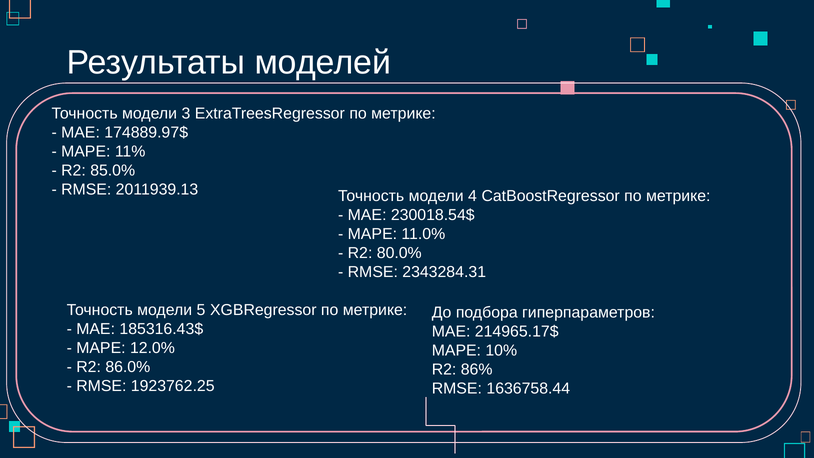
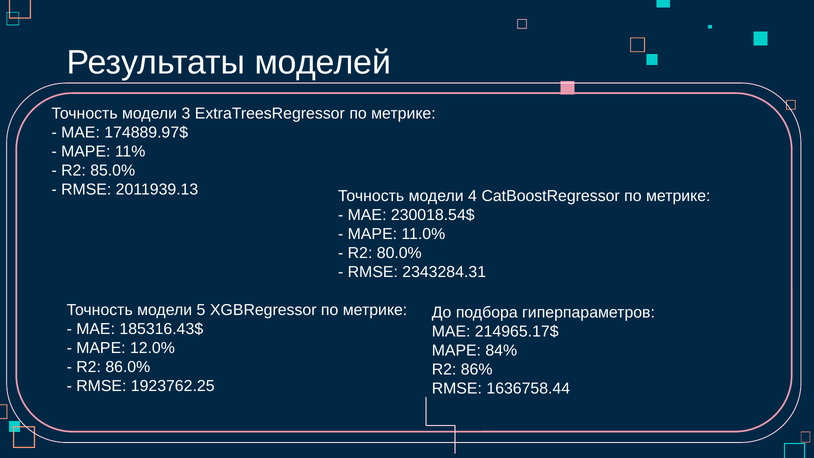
10%: 10% -> 84% (501, 351)
